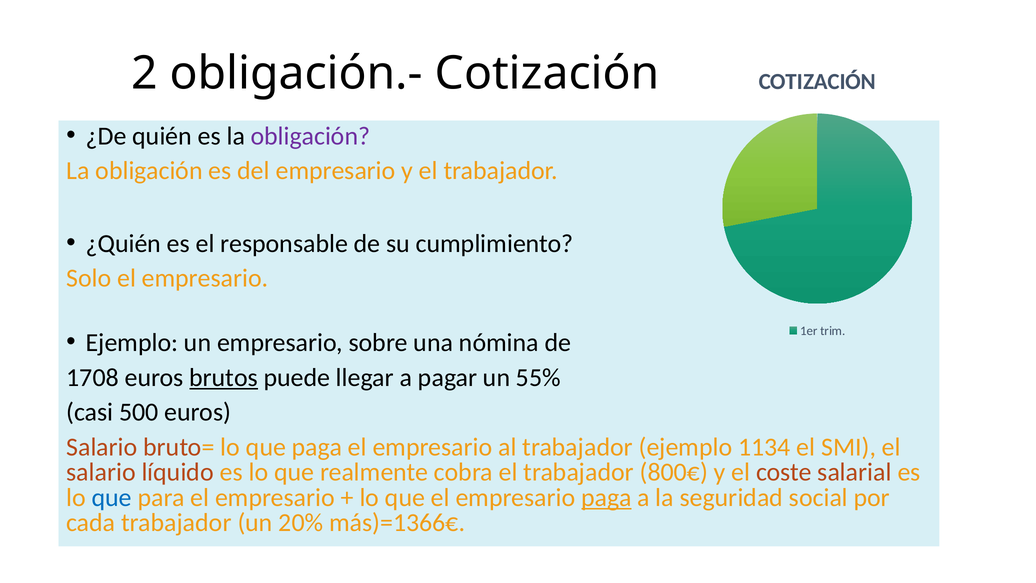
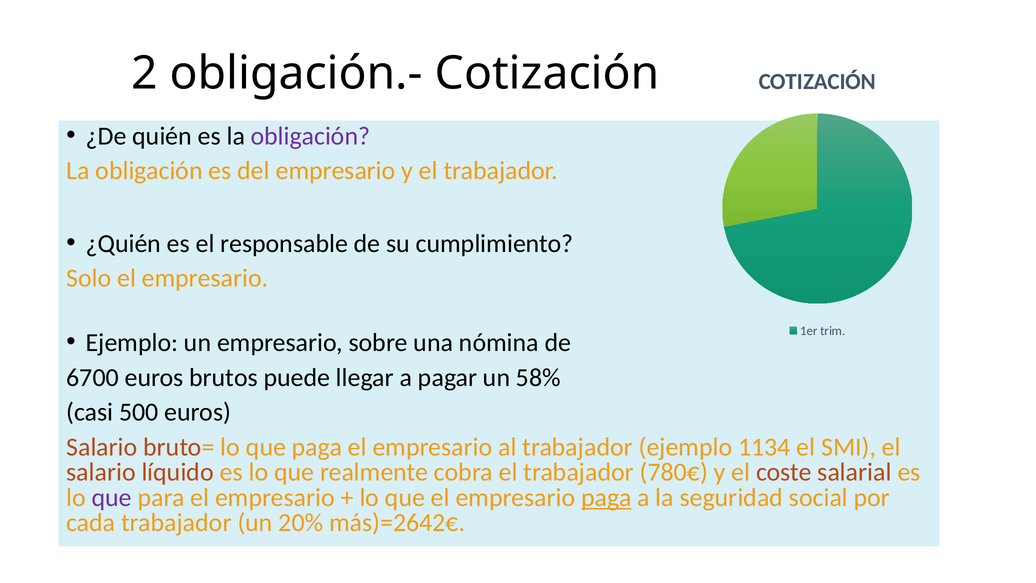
1708: 1708 -> 6700 (93, 377)
brutos underline: present -> none (224, 377)
55%: 55% -> 58% (538, 377)
800€: 800€ -> 780€ (674, 472)
que colour: blue -> purple (112, 497)
más)=1366€: más)=1366€ -> más)=2642€ (397, 523)
